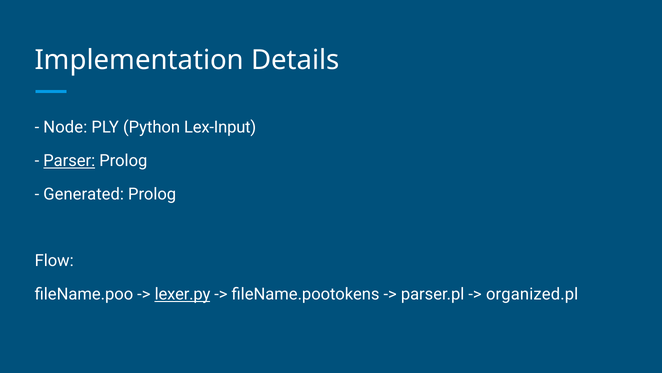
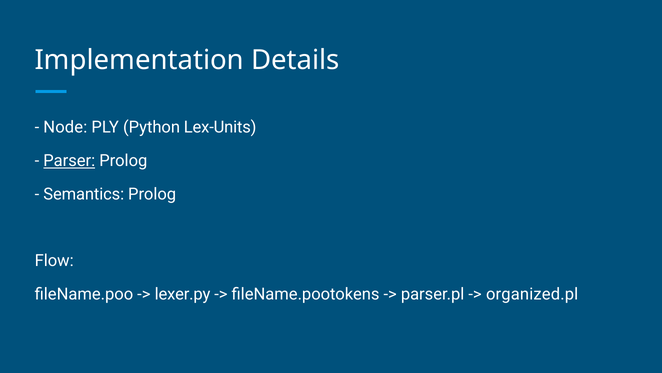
Lex-Input: Lex-Input -> Lex-Units (220, 127)
Generated: Generated -> Semantics (84, 194)
lexer.py underline: present -> none (183, 294)
